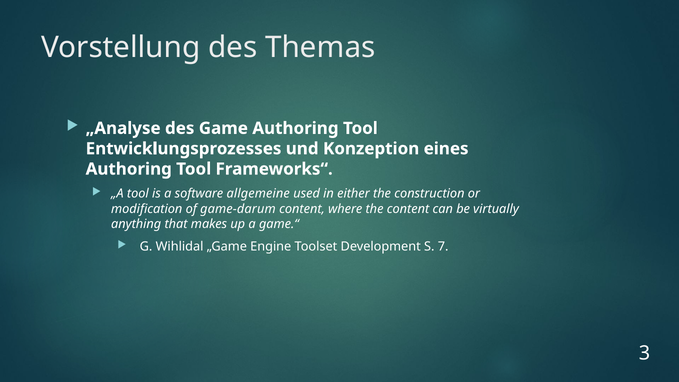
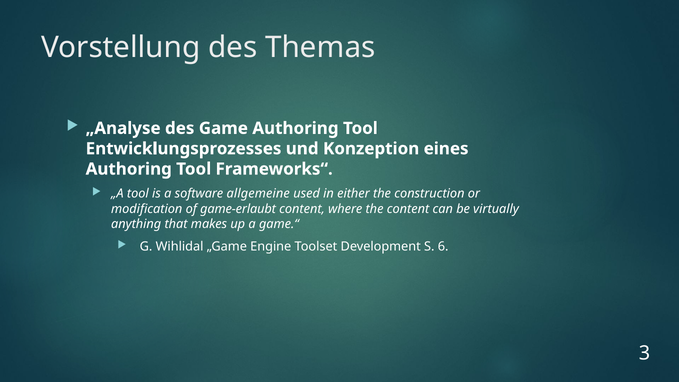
game-darum: game-darum -> game-erlaubt (238, 209)
7: 7 -> 6 (443, 247)
